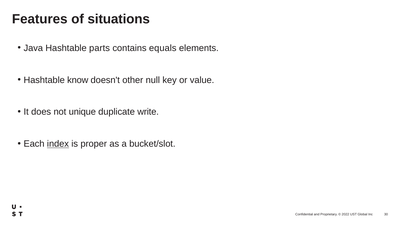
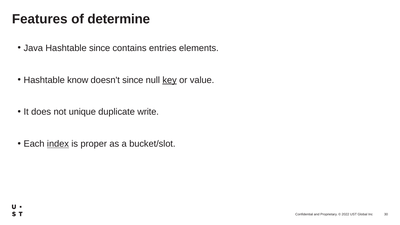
situations: situations -> determine (119, 19)
Hashtable parts: parts -> since (100, 48)
equals: equals -> entries (163, 48)
doesn't other: other -> since (133, 80)
key underline: none -> present (170, 80)
